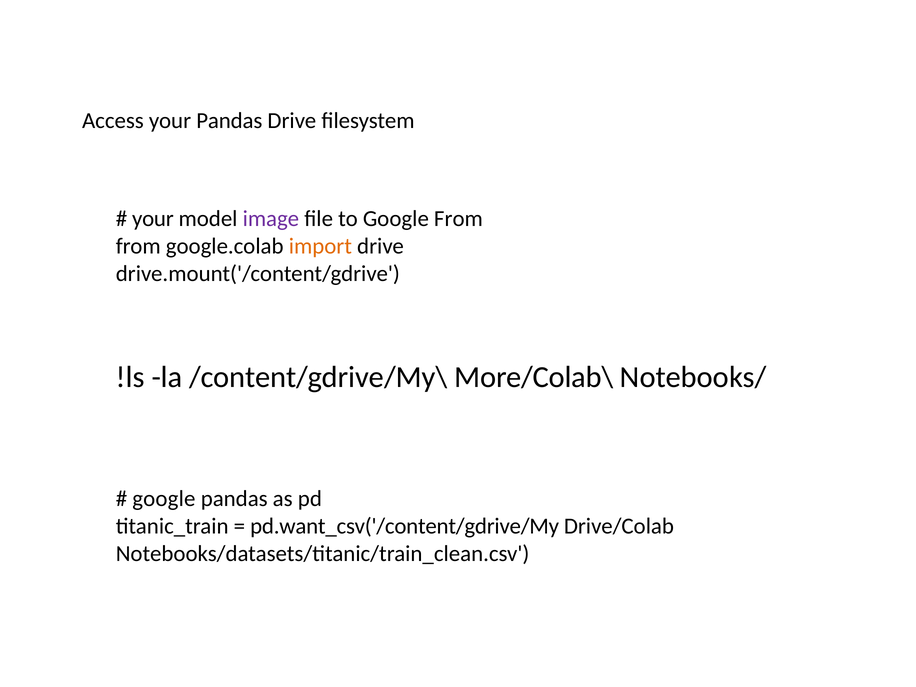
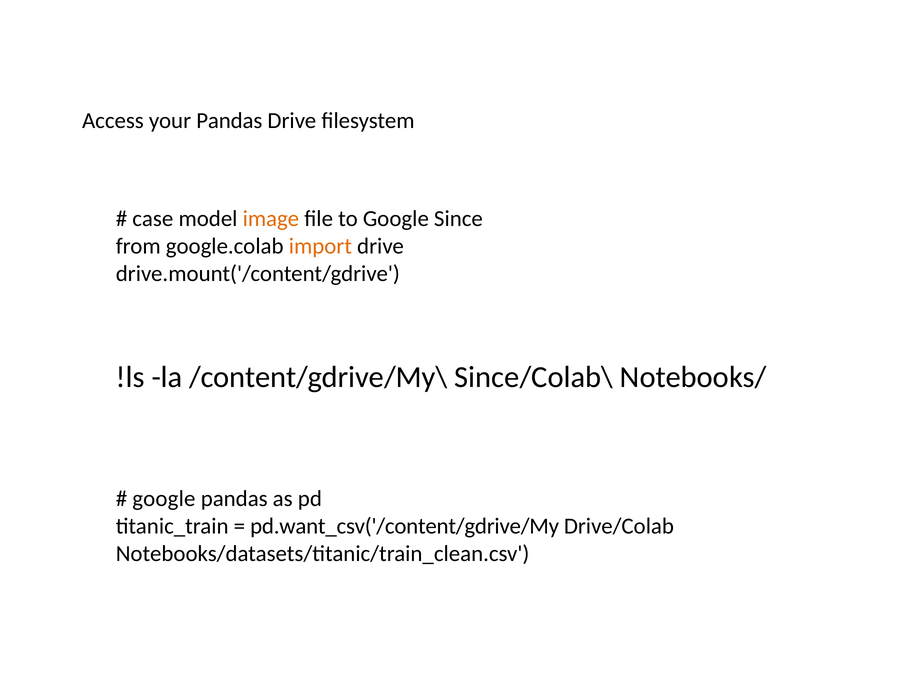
your: your -> case (153, 218)
image colour: purple -> orange (271, 218)
Google From: From -> Since (458, 218)
More/Colab\: More/Colab\ -> Since/Colab\ (534, 377)
